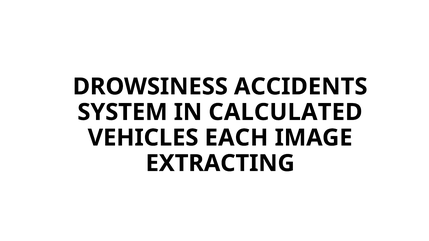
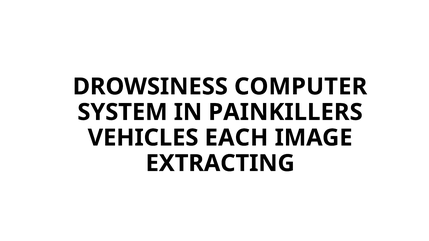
ACCIDENTS: ACCIDENTS -> COMPUTER (301, 87)
CALCULATED: CALCULATED -> PAINKILLERS (286, 112)
